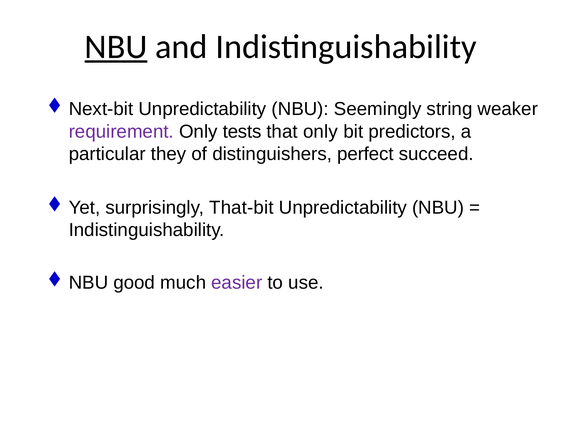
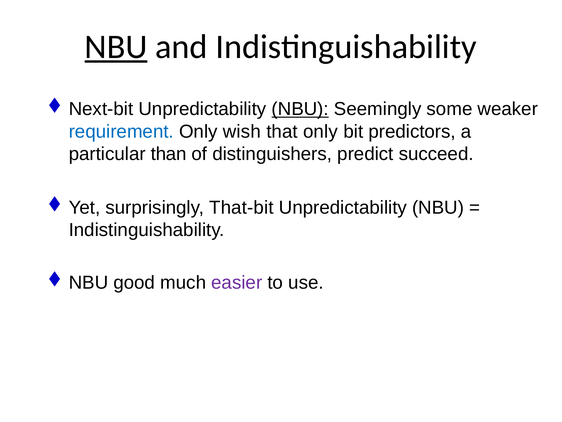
NBU underline: none -> present (300, 109)
string: string -> some (450, 109)
requirement colour: purple -> blue (121, 131)
tests: tests -> wish (242, 131)
they: they -> than (169, 154)
perfect: perfect -> predict (365, 154)
